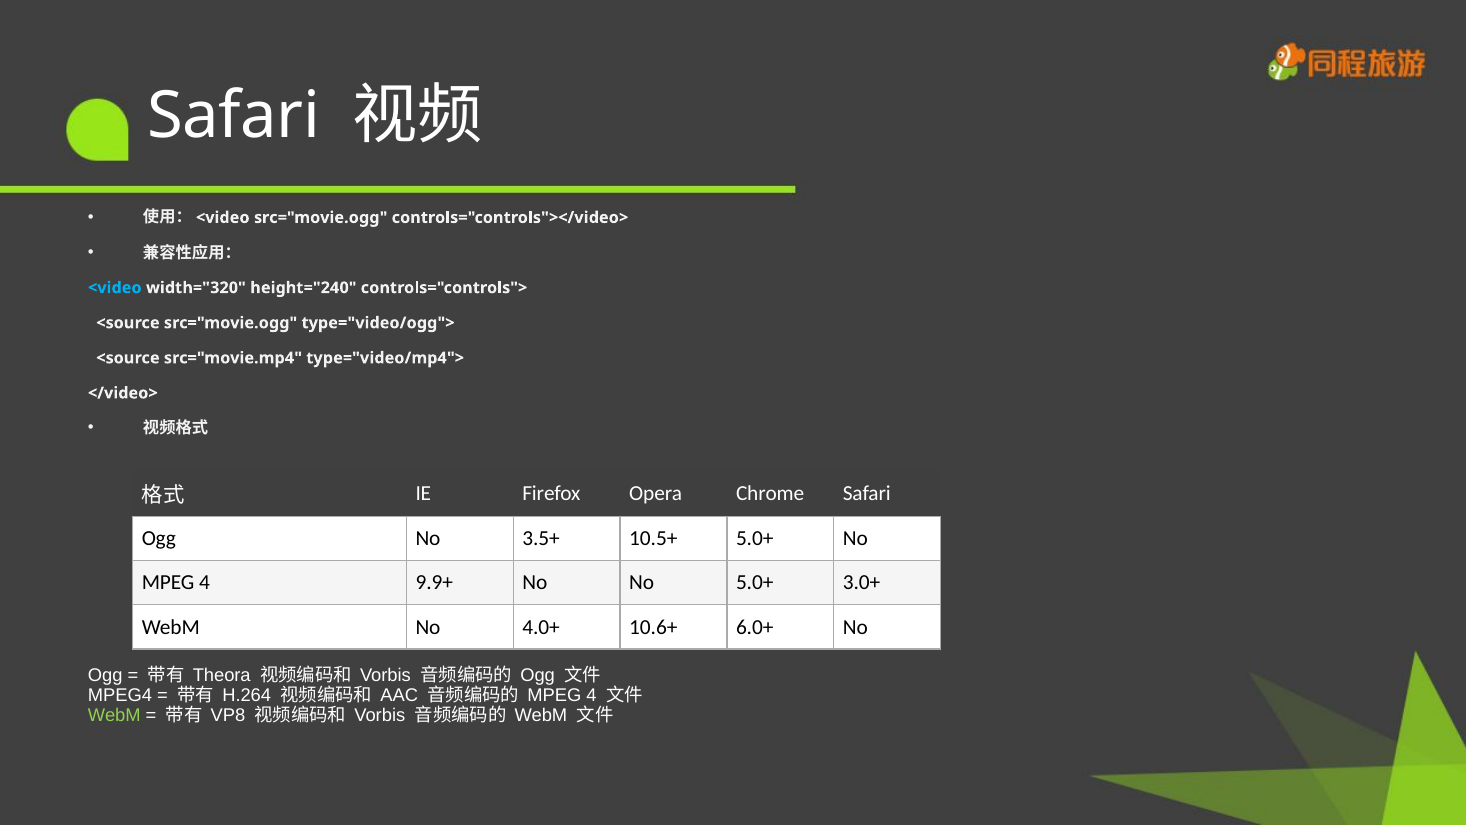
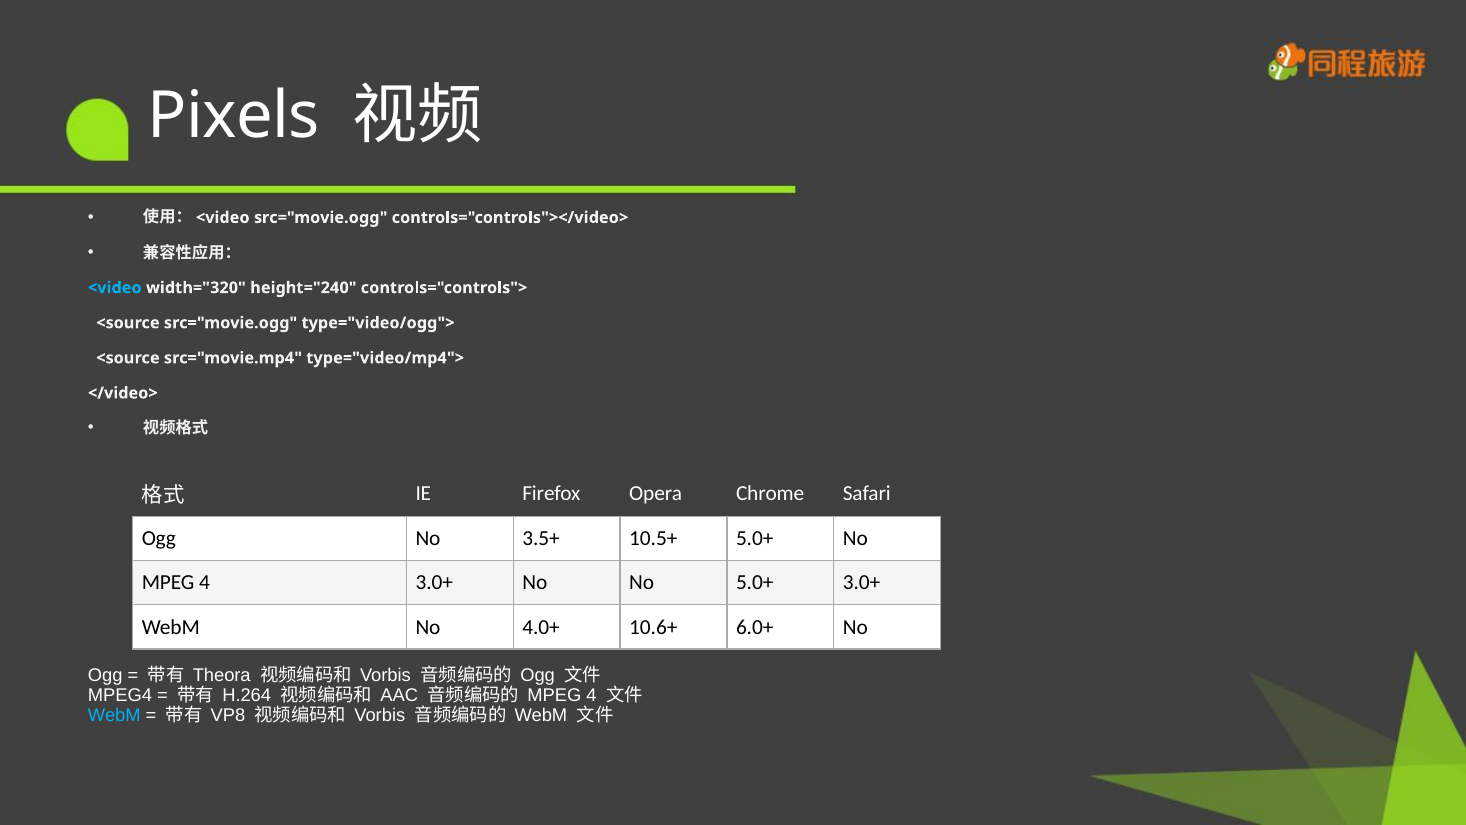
Safari: Safari -> Pixels (234, 116)
4 9.9+: 9.9+ -> 3.0+ (434, 583)
WebM colour: light green -> light blue (114, 715)
